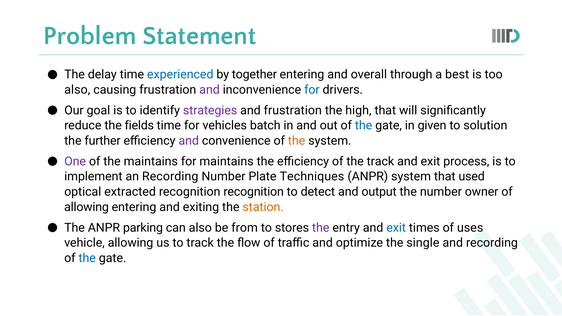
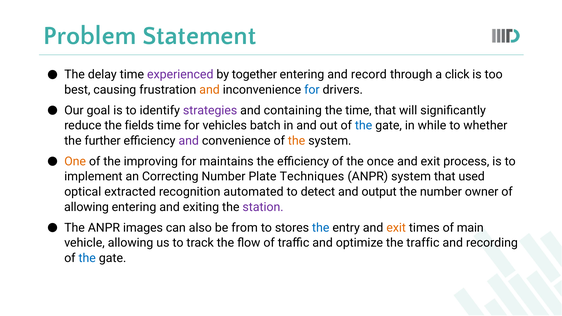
experienced colour: blue -> purple (180, 75)
overall: overall -> record (369, 75)
best: best -> click (457, 75)
also: also -> best (77, 90)
and colour: purple -> orange (210, 90)
and frustration: frustration -> containing (293, 110)
the high: high -> time (358, 110)
given: given -> while (432, 126)
solution: solution -> whether (485, 126)
One colour: purple -> orange (75, 161)
the maintains: maintains -> improving (151, 161)
the track: track -> once (380, 161)
an Recording: Recording -> Correcting (170, 177)
recognition recognition: recognition -> automated (254, 192)
station colour: orange -> purple (263, 207)
parking: parking -> images (143, 228)
the colour: purple -> blue (321, 228)
exit colour: blue -> orange (396, 228)
uses: uses -> main (470, 228)
the single: single -> traffic (423, 243)
